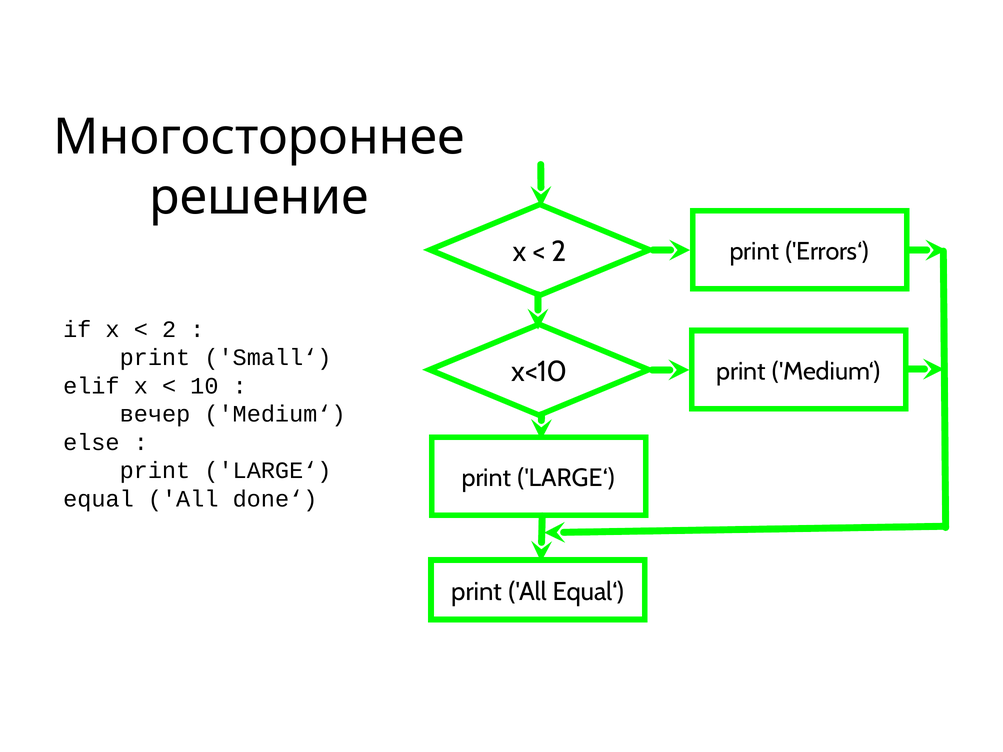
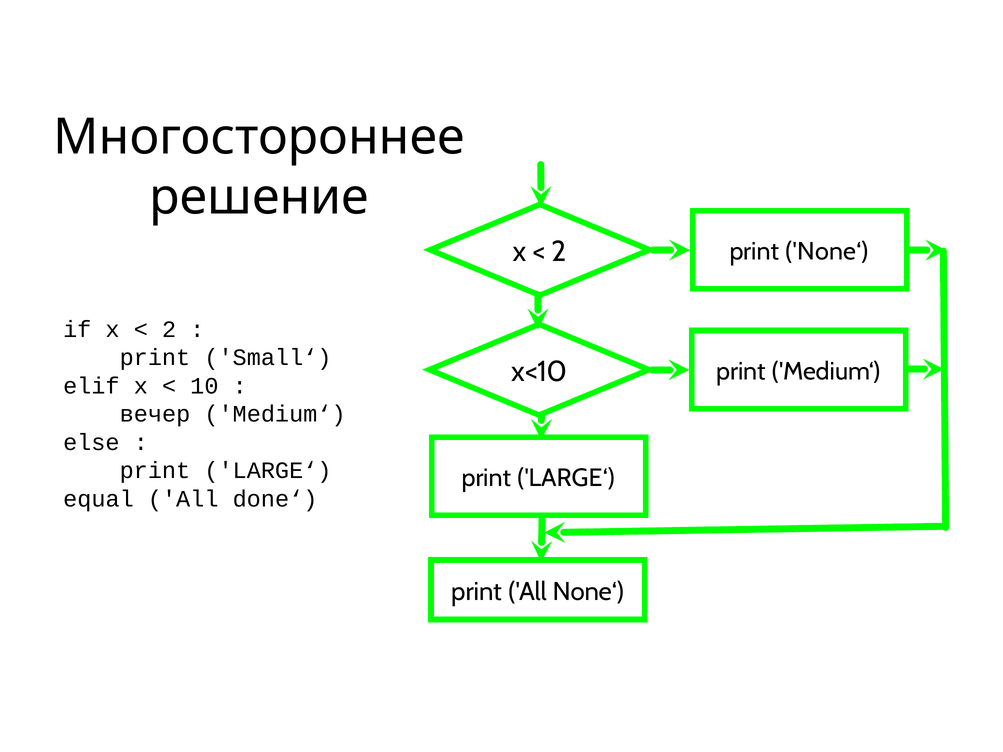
print Errors‘: Errors‘ -> None‘ (827, 252)
All Equal‘: Equal‘ -> None‘ (589, 592)
